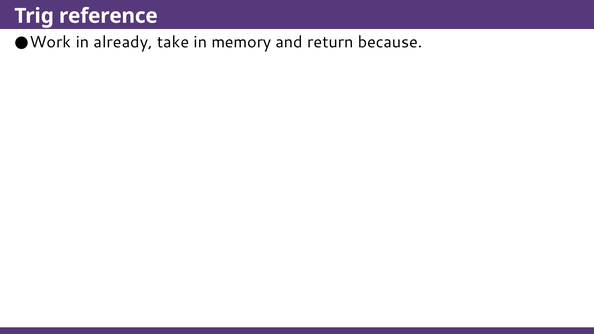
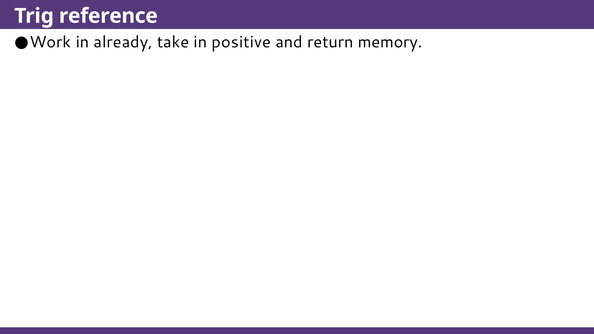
memory: memory -> positive (241, 42)
because: because -> memory (390, 42)
